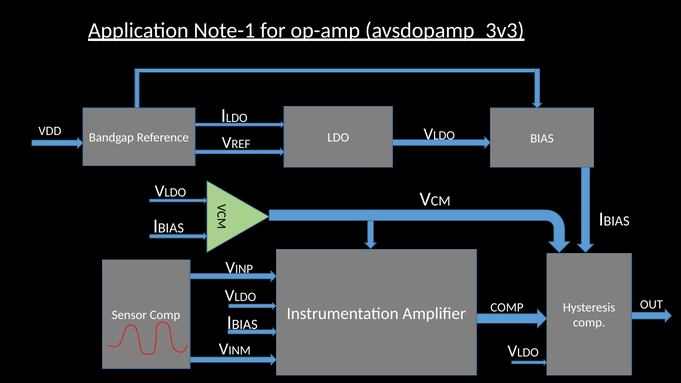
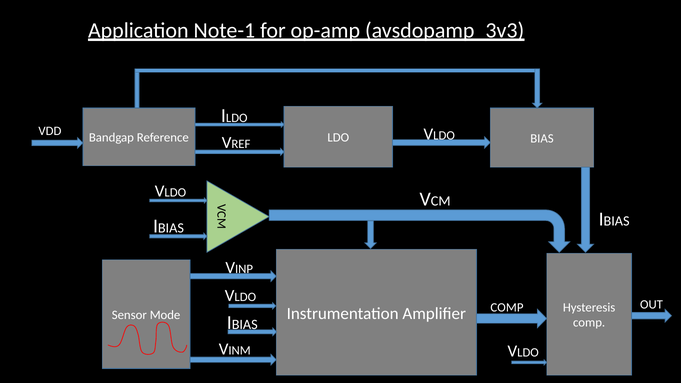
Sensor Comp: Comp -> Mode (165, 315)
